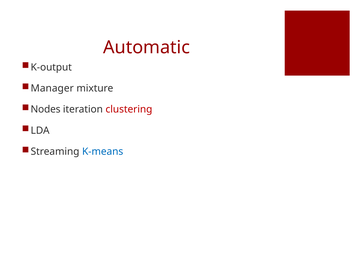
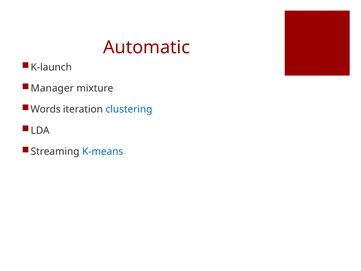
K-output: K-output -> K-launch (51, 67)
Nodes: Nodes -> Words (46, 109)
clustering colour: red -> blue (129, 109)
